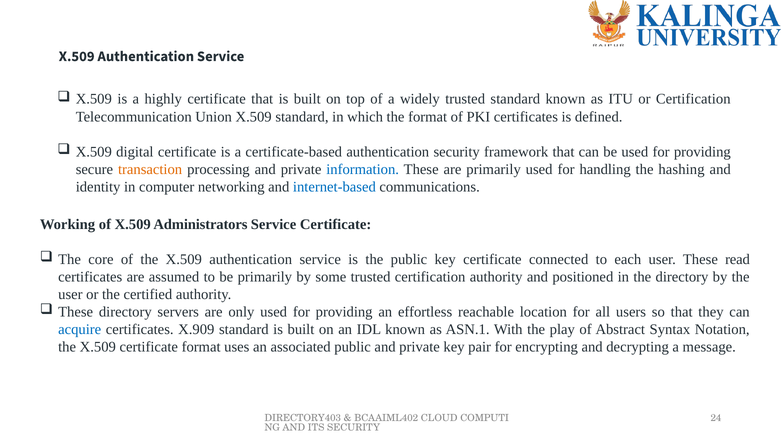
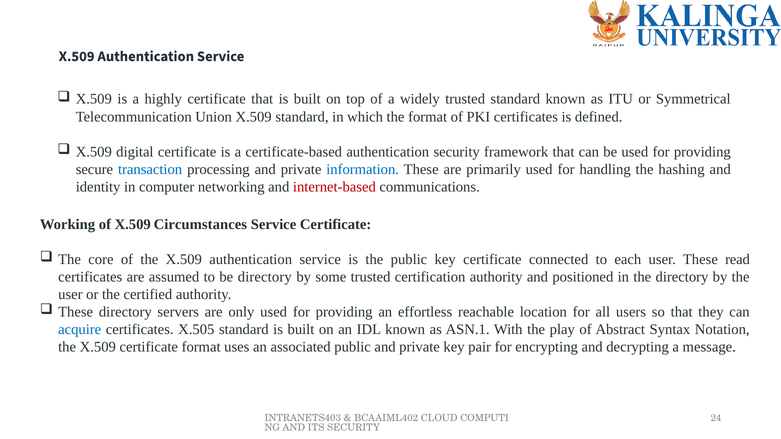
or Certification: Certification -> Symmetrical (693, 99)
transaction colour: orange -> blue (150, 169)
internet-based colour: blue -> red (334, 187)
Administrators: Administrators -> Circumstances (200, 224)
be primarily: primarily -> directory (265, 277)
X.909: X.909 -> X.505 (196, 330)
DIRECTORY403: DIRECTORY403 -> INTRANETS403 (303, 418)
